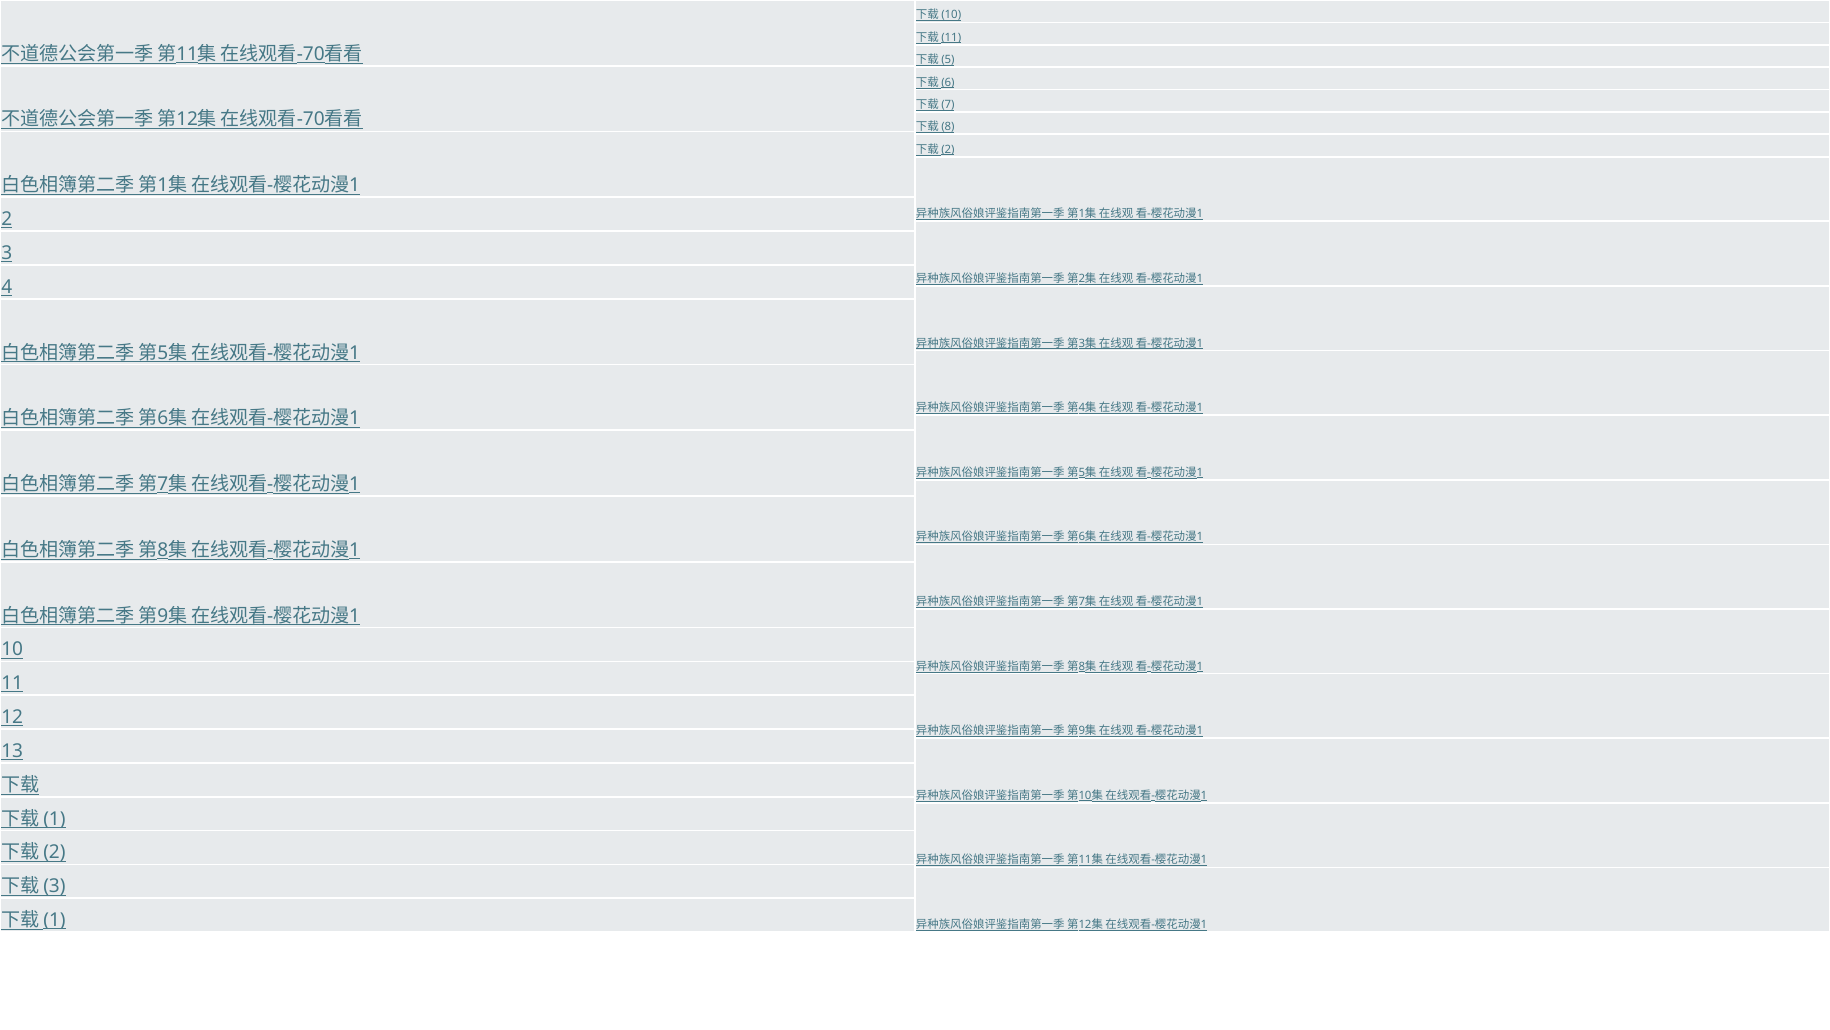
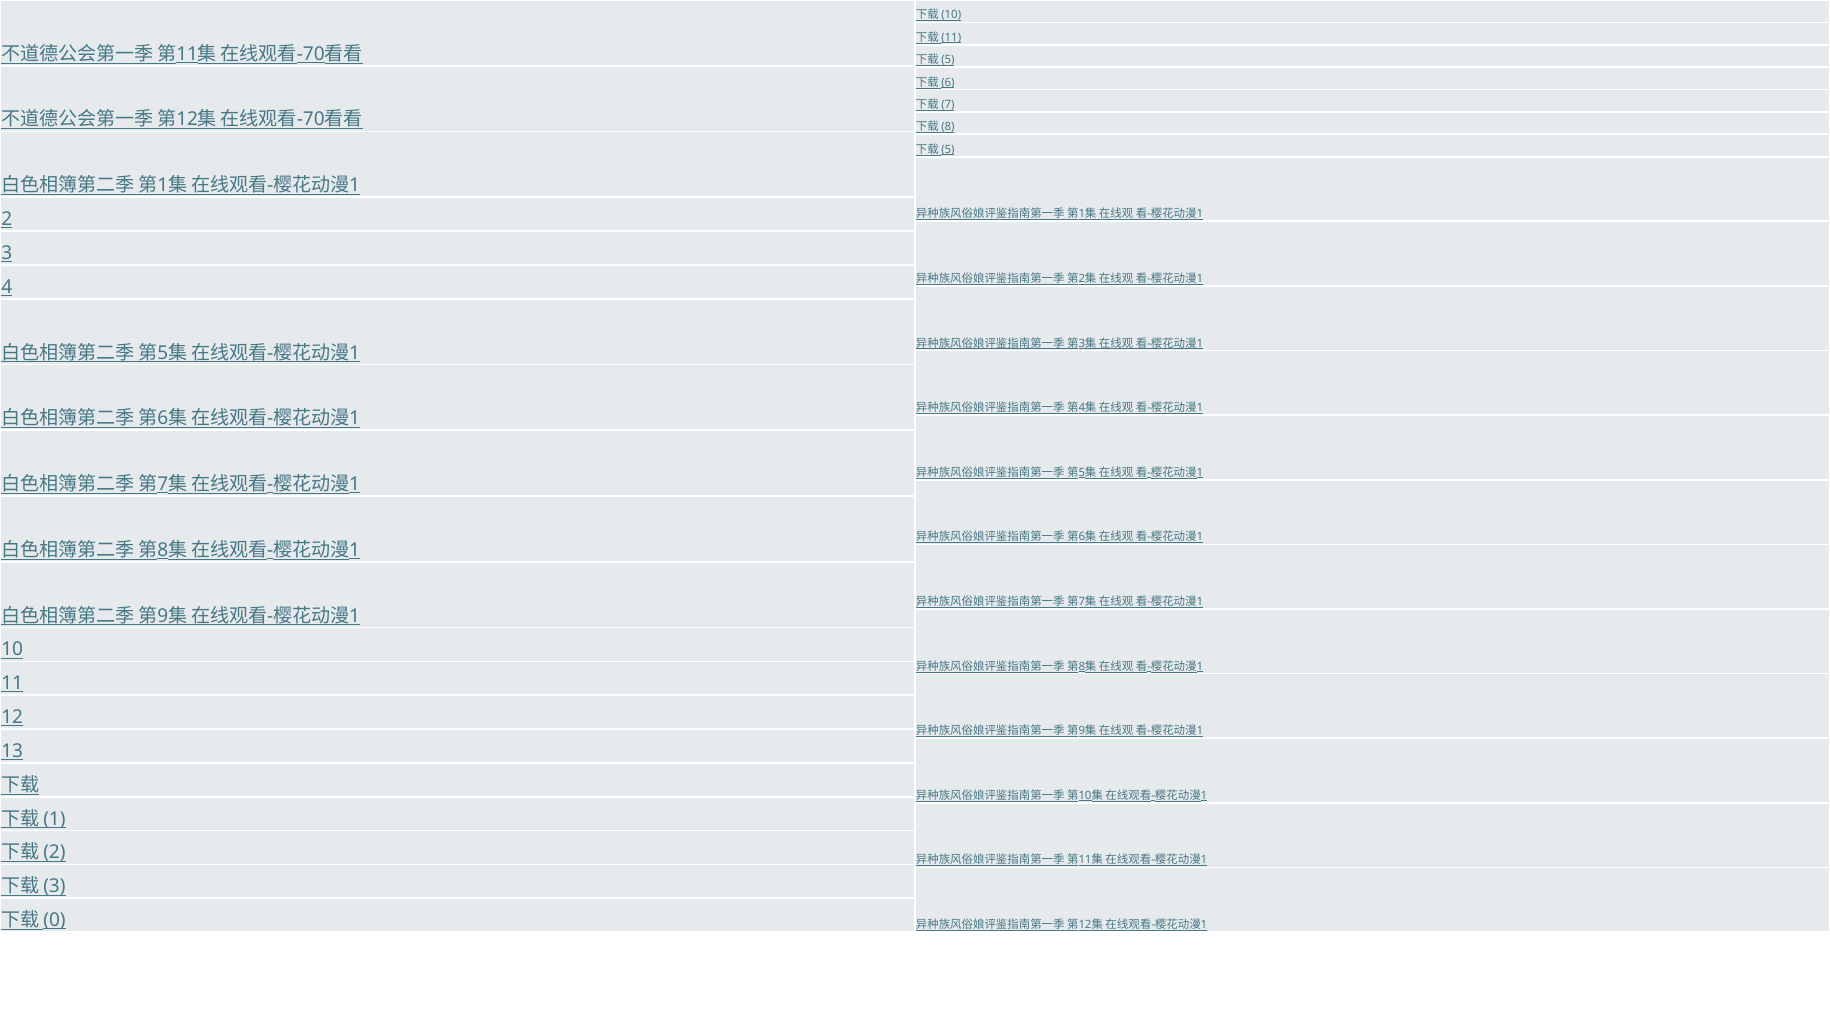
2: 2 -> 5 (948, 149)
1: 1 -> 0 (55, 920)
